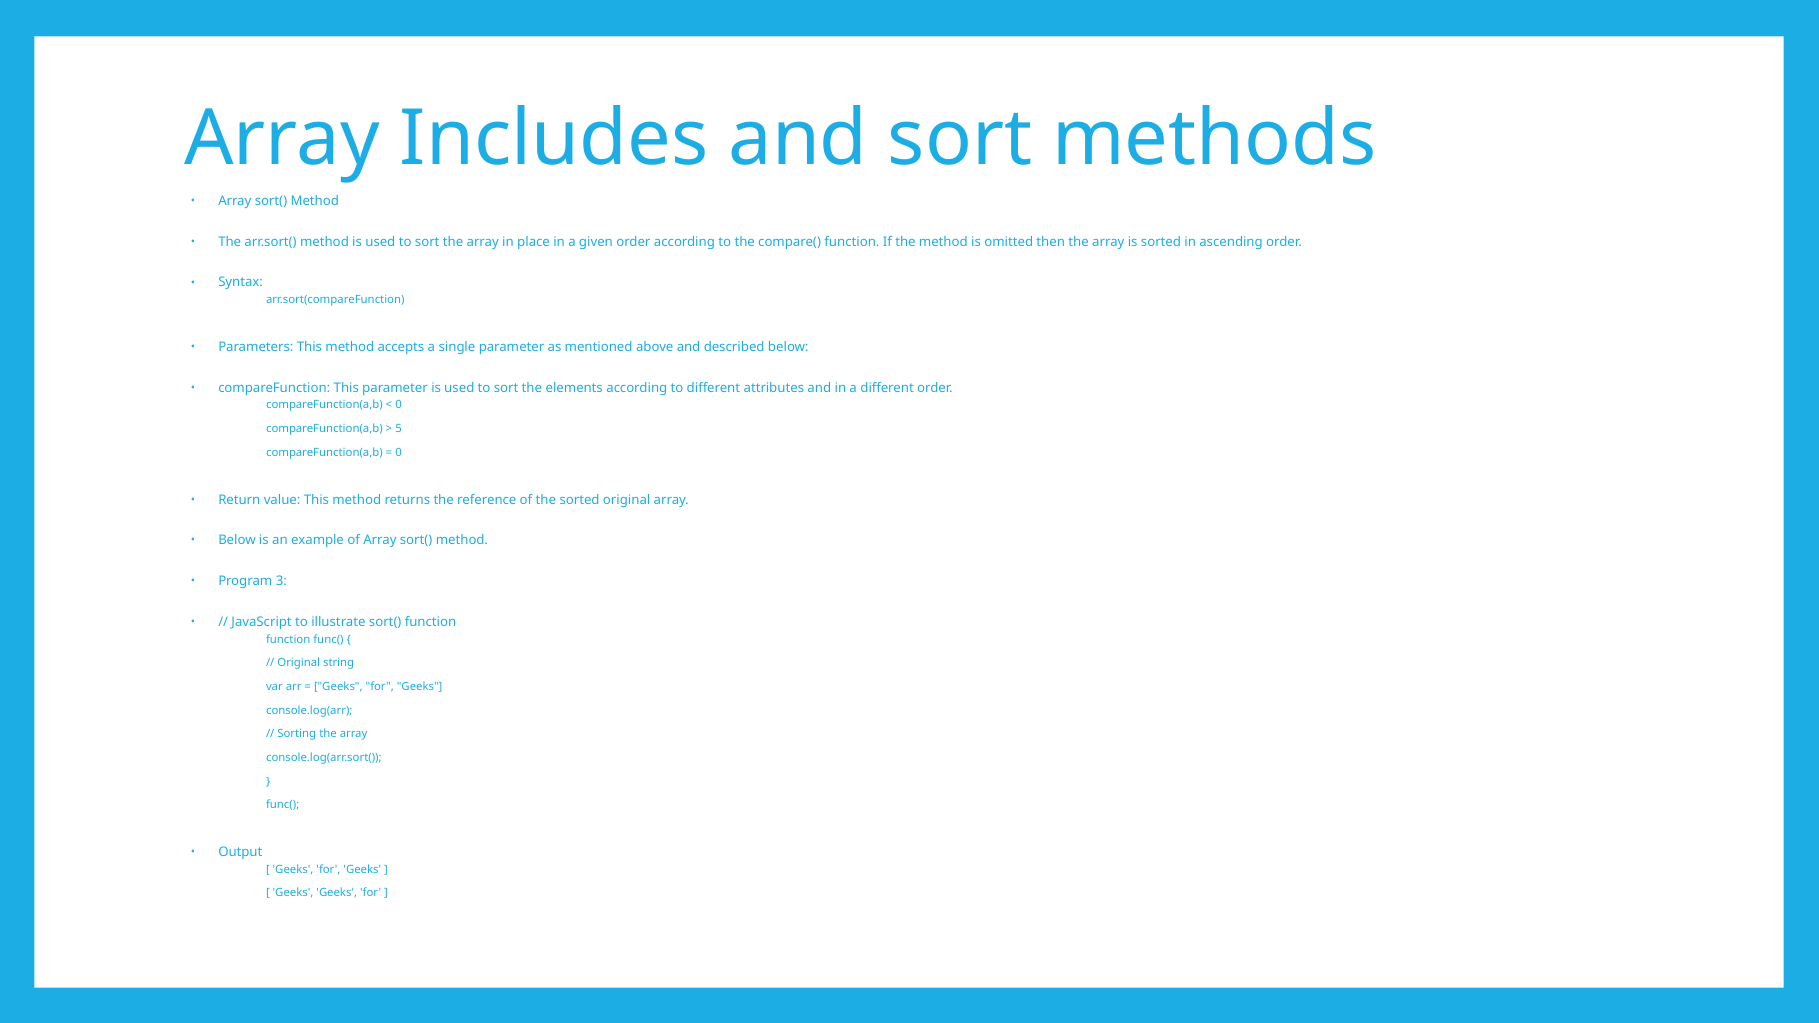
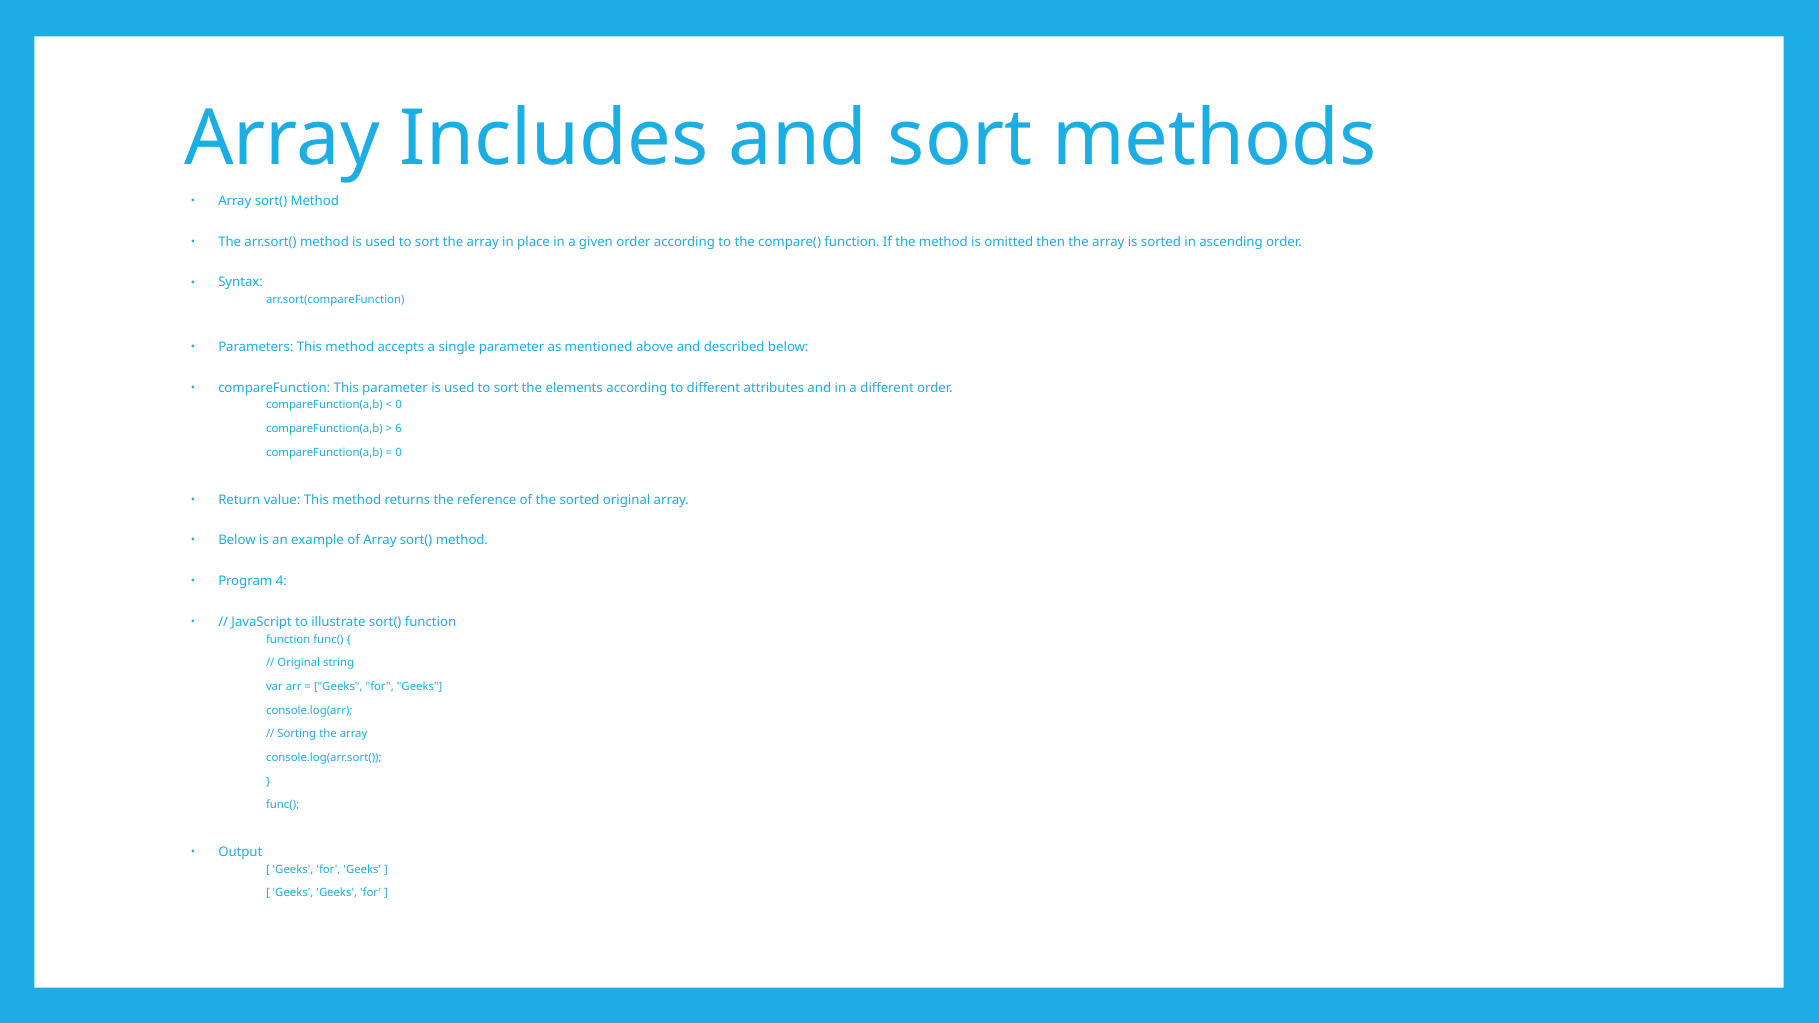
5: 5 -> 6 (399, 429)
3: 3 -> 4 (281, 581)
